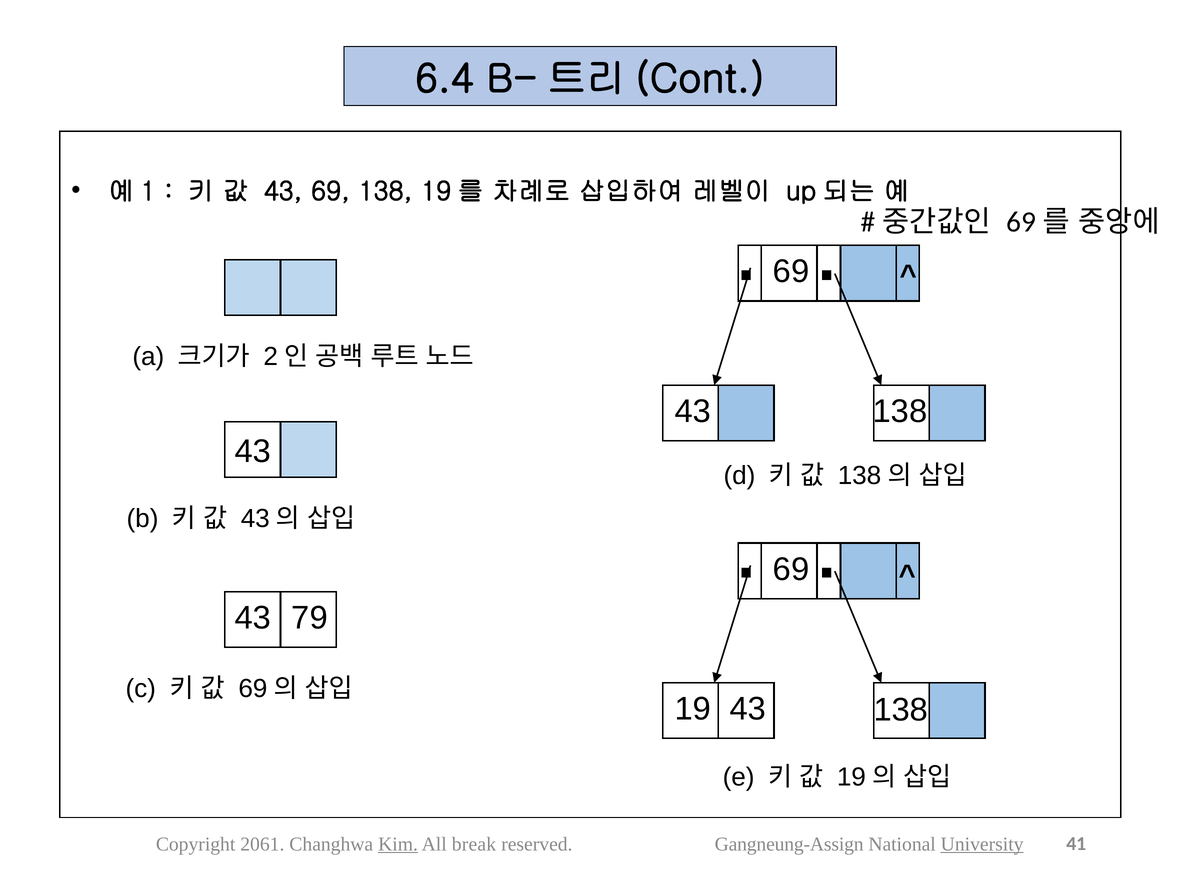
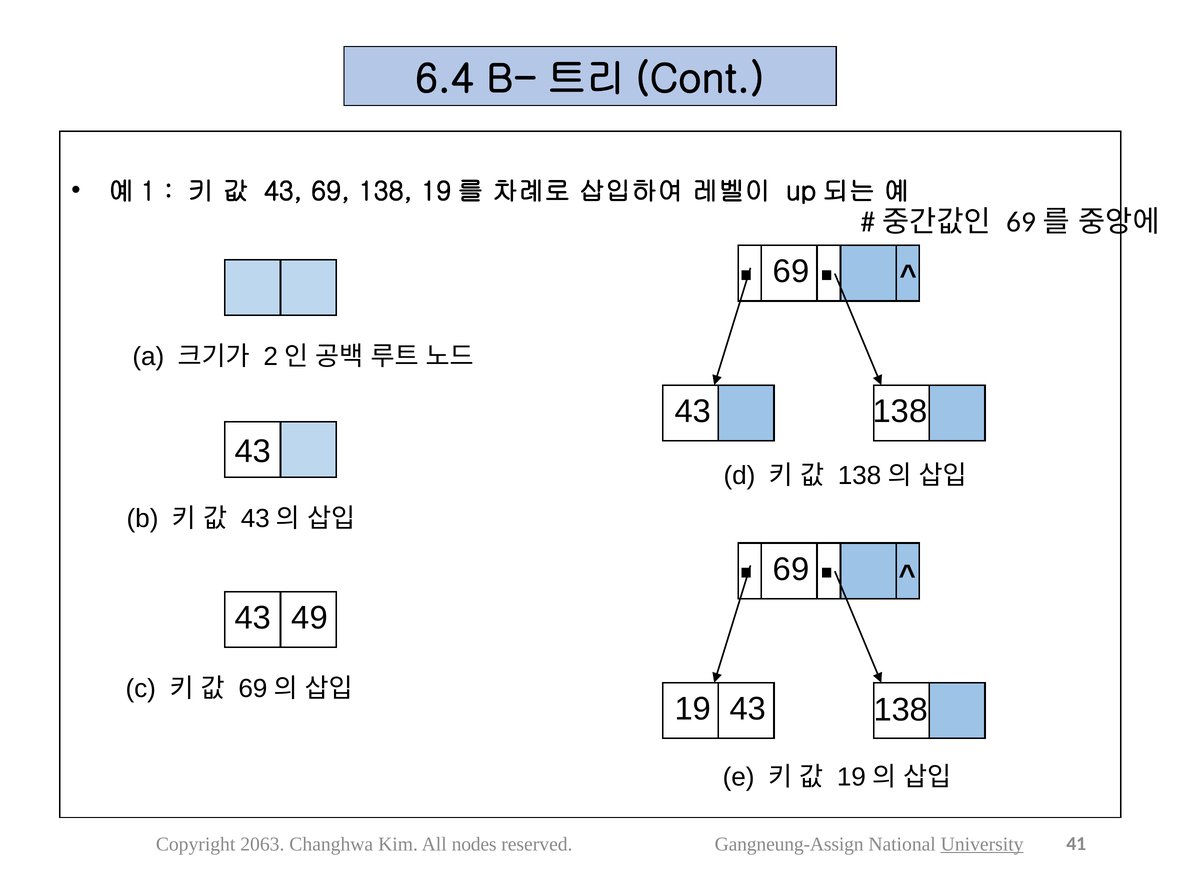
79: 79 -> 49 (310, 618)
2061: 2061 -> 2063 (262, 844)
Kim underline: present -> none (398, 844)
break: break -> nodes (474, 844)
